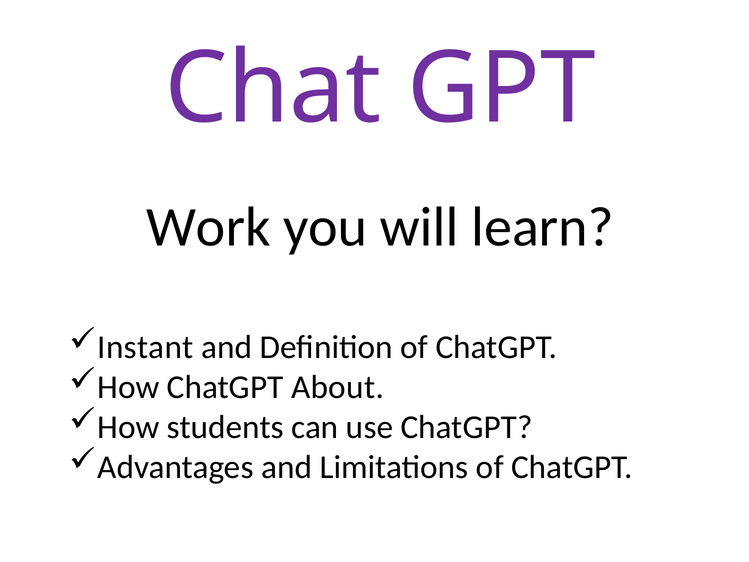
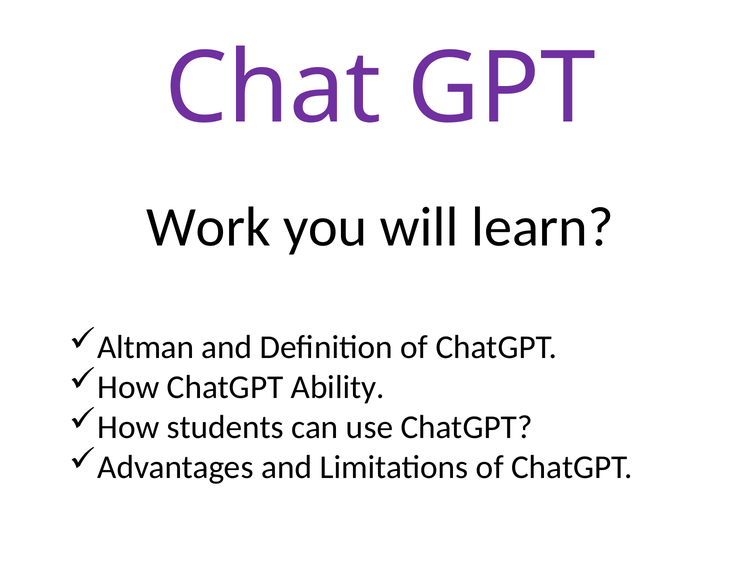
Instant: Instant -> Altman (146, 347)
About: About -> Ability (338, 387)
